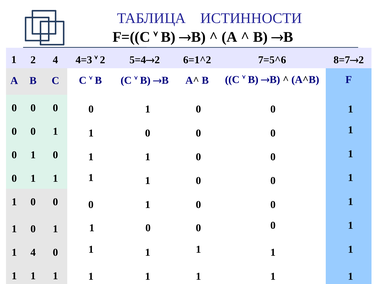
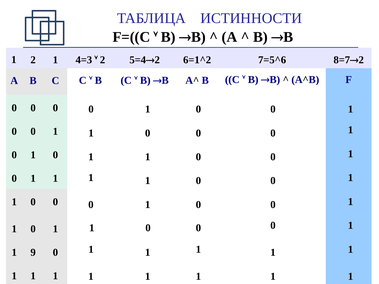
2 4: 4 -> 1 (55, 60)
1 4: 4 -> 9 (33, 253)
